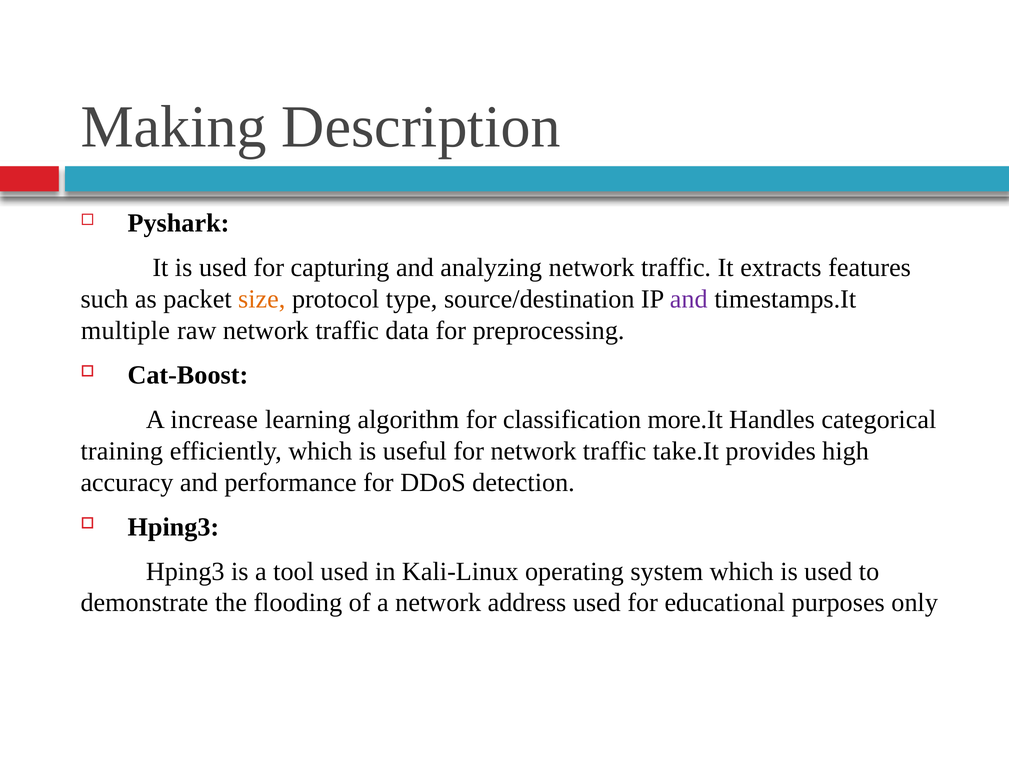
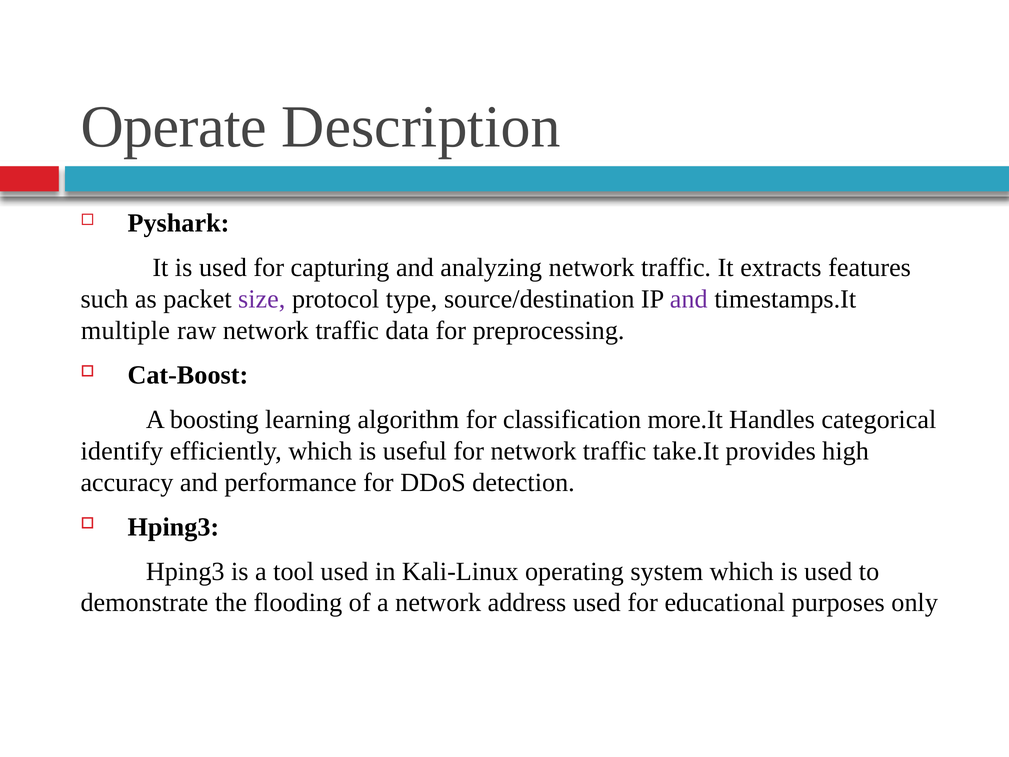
Making: Making -> Operate (174, 127)
size colour: orange -> purple (262, 299)
increase: increase -> boosting (214, 419)
training: training -> identify (122, 451)
